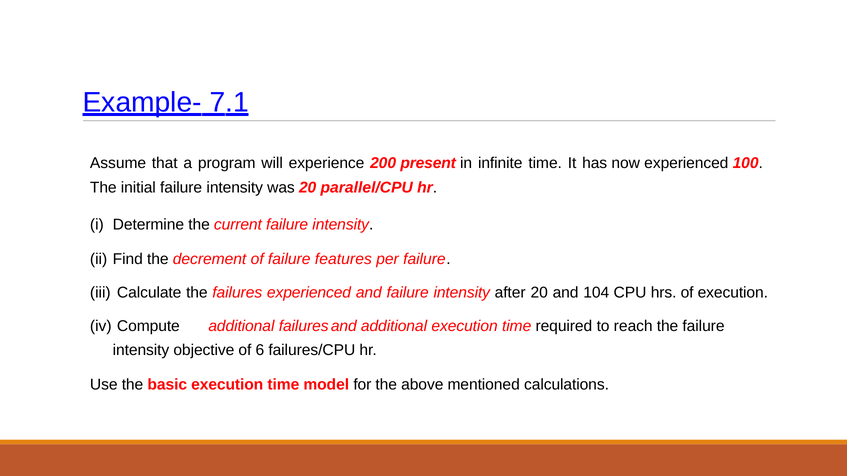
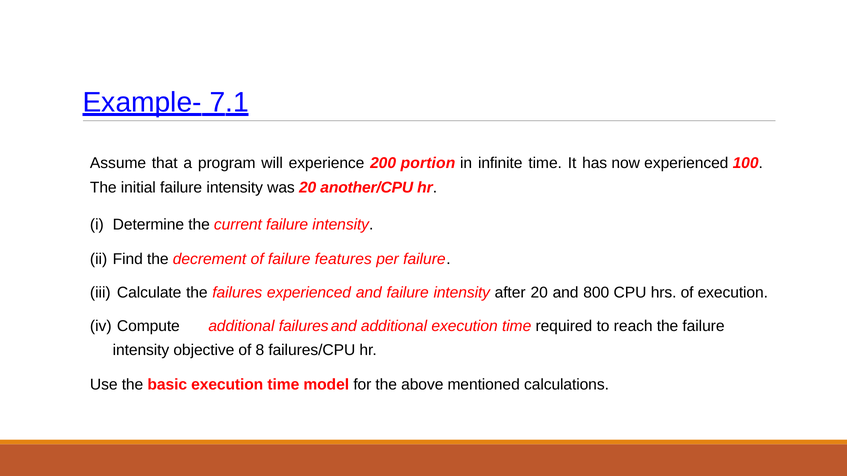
present: present -> portion (428, 163)
parallel/CPU: parallel/CPU -> another/CPU (367, 188)
104: 104 -> 800 (596, 293)
6: 6 -> 8 (260, 351)
